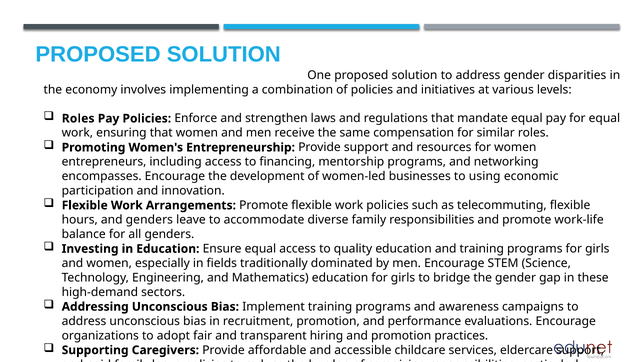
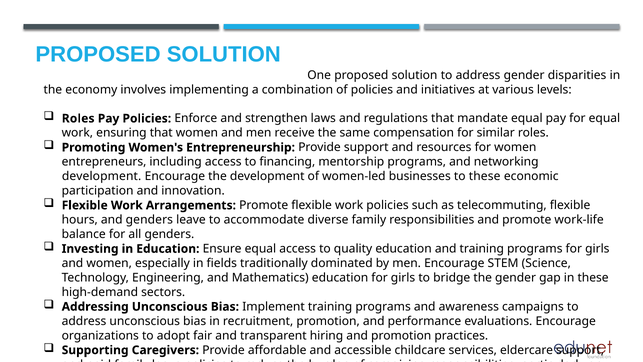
encompasses: encompasses -> development (102, 176)
to using: using -> these (485, 176)
